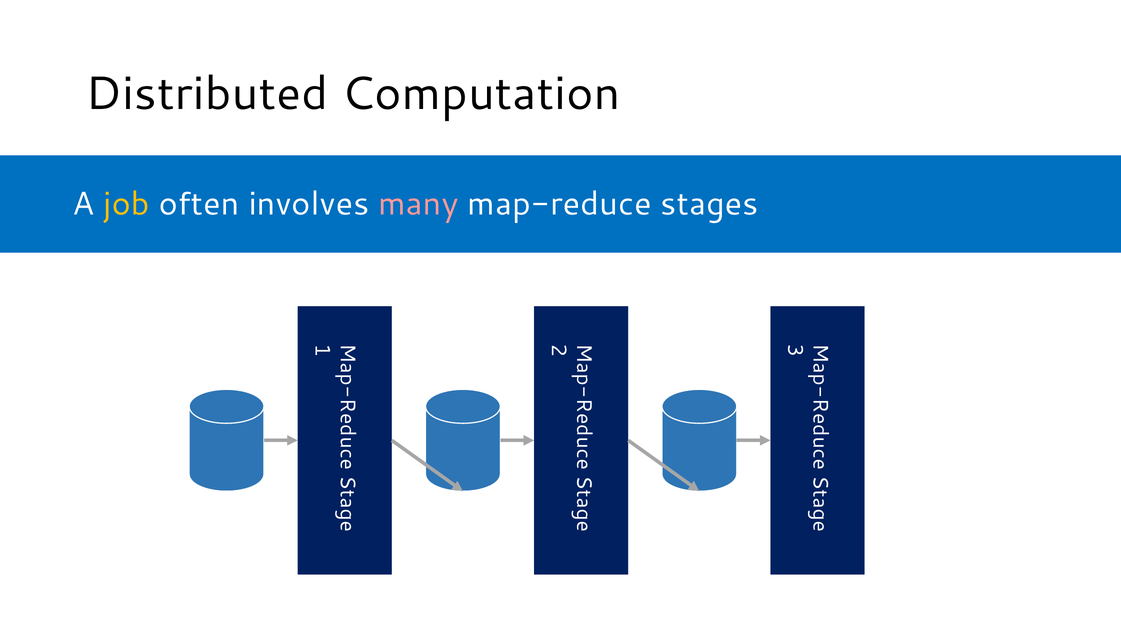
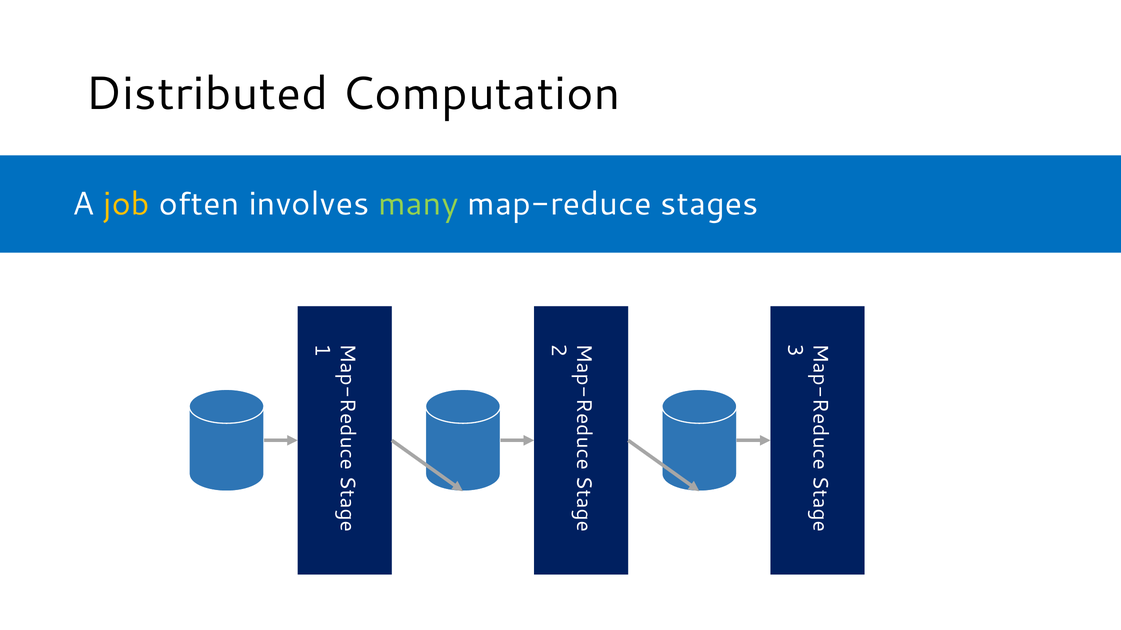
many colour: pink -> light green (418, 204)
